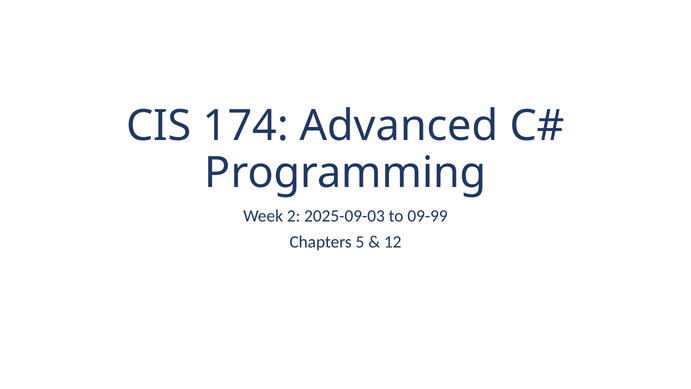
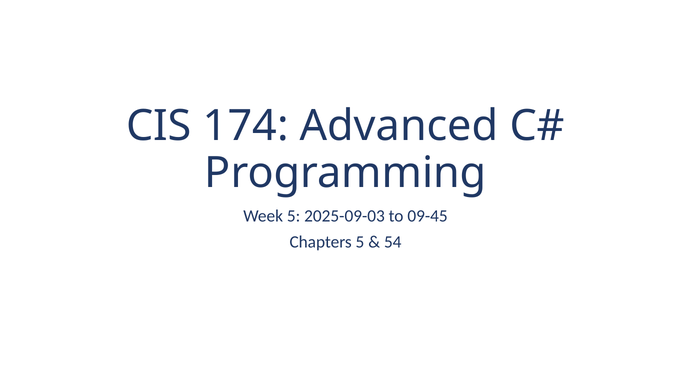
Week 2: 2 -> 5 (294, 216)
09-99: 09-99 -> 09-45 (428, 216)
12: 12 -> 54 (393, 242)
